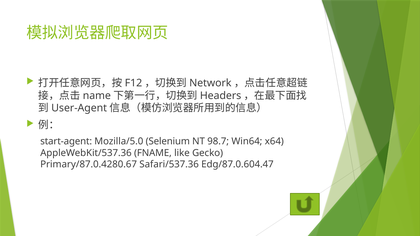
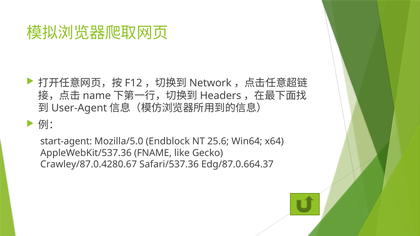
Selenium: Selenium -> Endblock (168, 142)
98.7: 98.7 -> 25.6 (218, 142)
Primary/87.0.4280.67: Primary/87.0.4280.67 -> Crawley/87.0.4280.67 (89, 165)
Edg/87.0.604.47: Edg/87.0.604.47 -> Edg/87.0.664.37 (237, 165)
